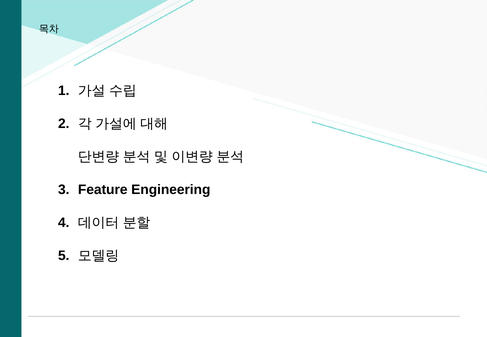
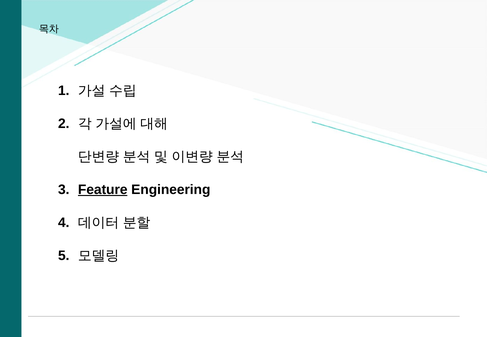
Feature underline: none -> present (103, 190)
